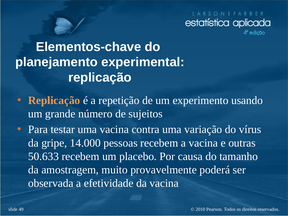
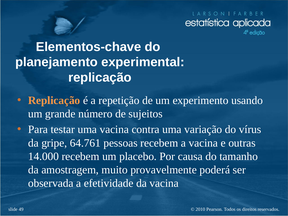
14.000: 14.000 -> 64.761 (85, 143)
50.633: 50.633 -> 14.000 (43, 156)
